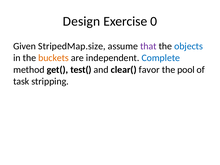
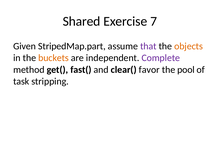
Design: Design -> Shared (82, 21)
0: 0 -> 7 (154, 21)
StripedMap.size: StripedMap.size -> StripedMap.part (72, 46)
objects colour: blue -> orange (189, 46)
Complete colour: blue -> purple (161, 58)
test(: test( -> fast( (81, 70)
